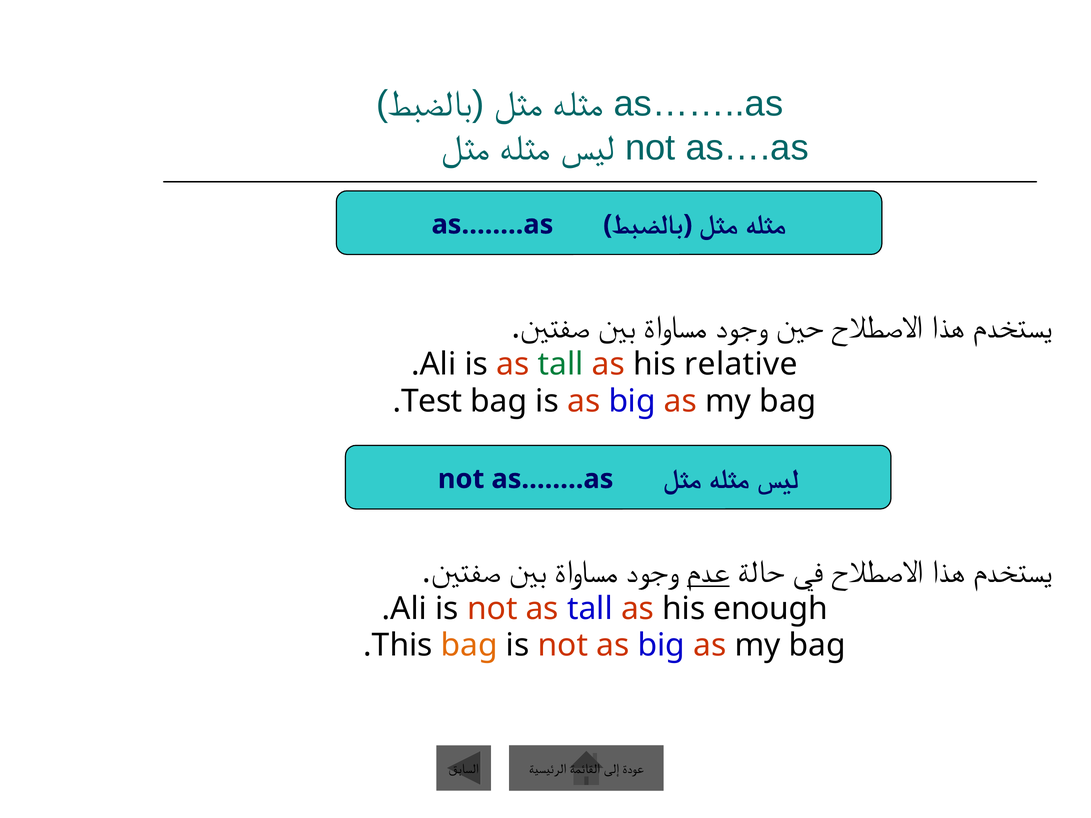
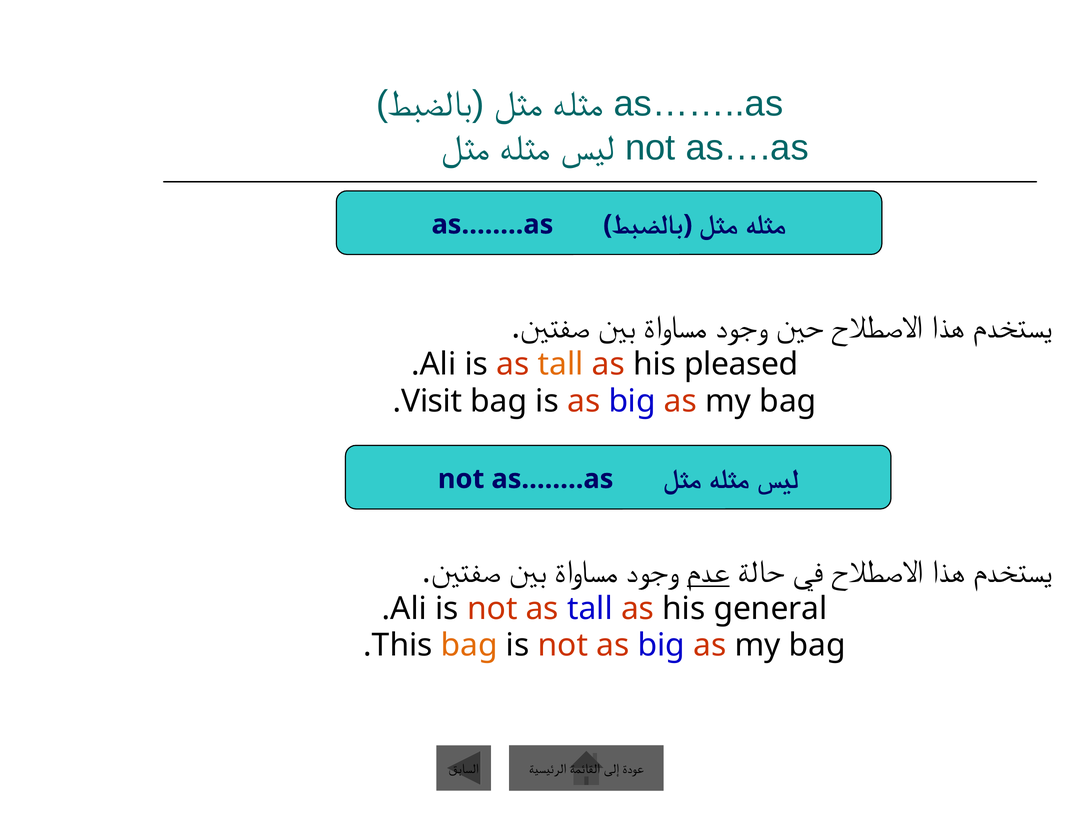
tall colour: green -> orange (561, 364)
relative: relative -> pleased (741, 364)
Test: Test -> Visit (432, 401)
enough: enough -> general (770, 609)
